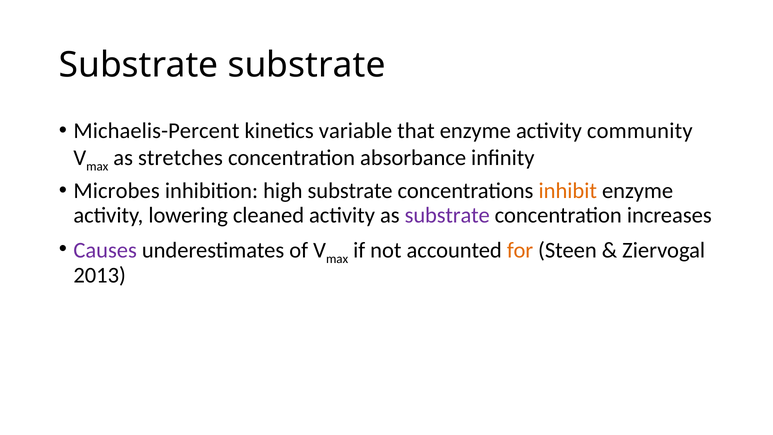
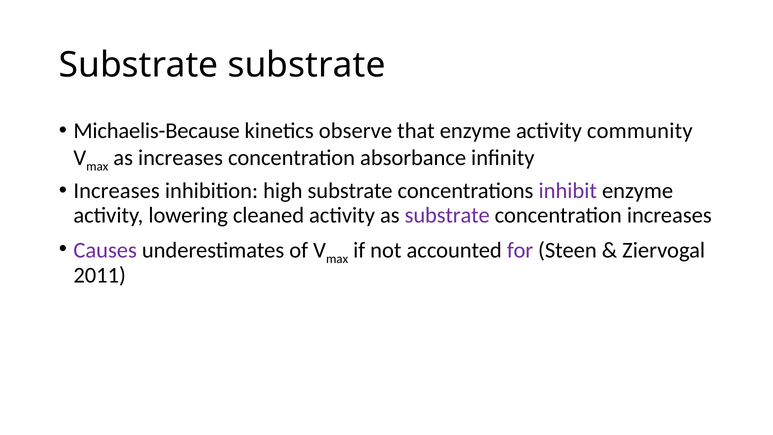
Michaelis-Percent: Michaelis-Percent -> Michaelis-Because (157, 131)
variable: variable -> observe (355, 131)
as stretches: stretches -> increases (180, 158)
Microbes: Microbes -> Increases (117, 191)
inhibit colour: orange -> purple (568, 191)
for colour: orange -> purple (520, 250)
2013: 2013 -> 2011 (100, 275)
